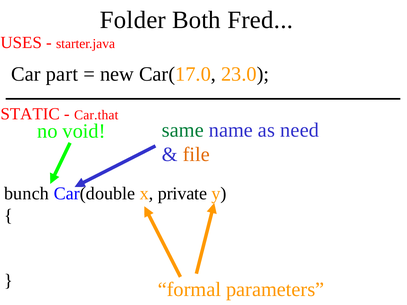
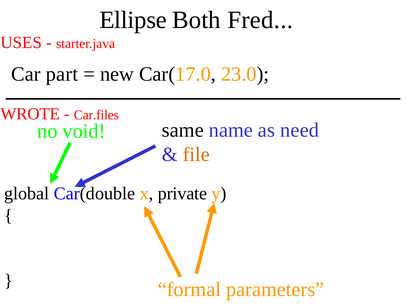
Folder: Folder -> Ellipse (133, 20)
STATIC: STATIC -> WROTE (30, 114)
Car.that: Car.that -> Car.files (96, 115)
same colour: green -> black (183, 130)
bunch: bunch -> global (27, 194)
